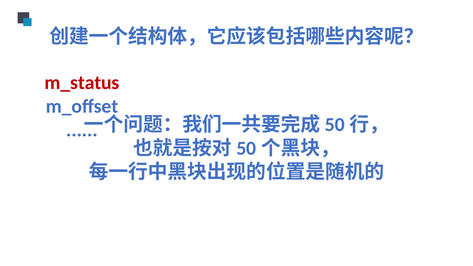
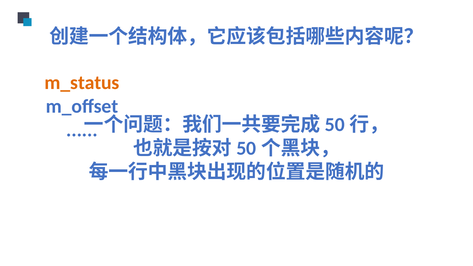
m_status colour: red -> orange (82, 83)
